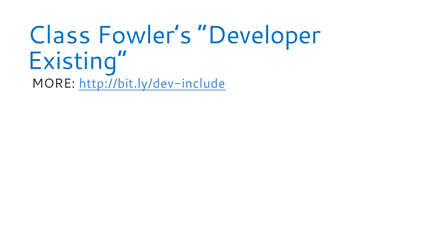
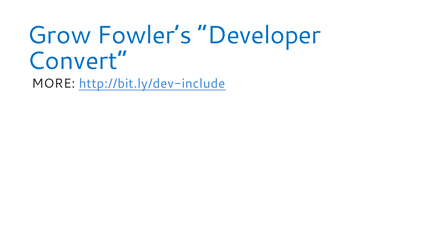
Class: Class -> Grow (59, 35)
Existing: Existing -> Convert (77, 61)
